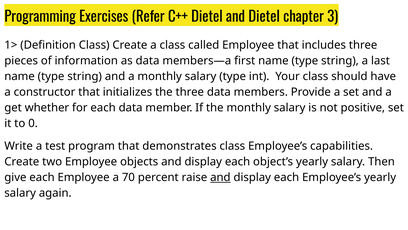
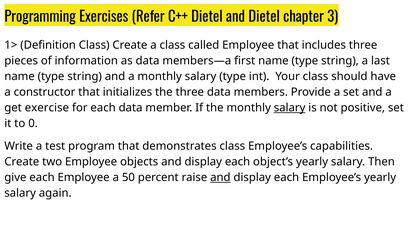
whether: whether -> exercise (47, 108)
salary underline: none -> present (290, 108)
70: 70 -> 50 (128, 177)
